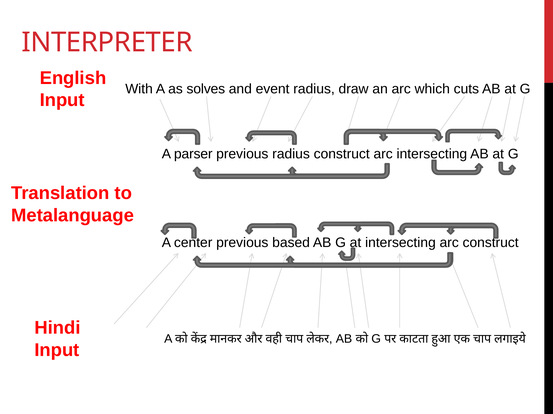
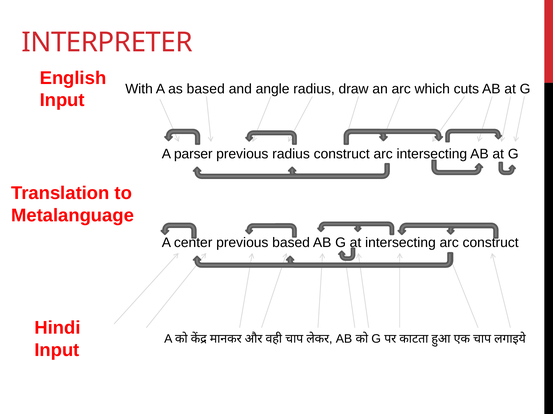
as solves: solves -> based (206, 89)
event: event -> angle (273, 89)
